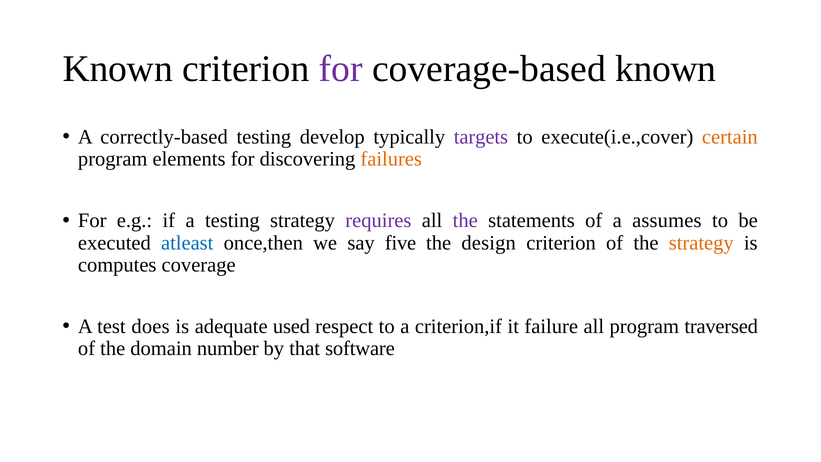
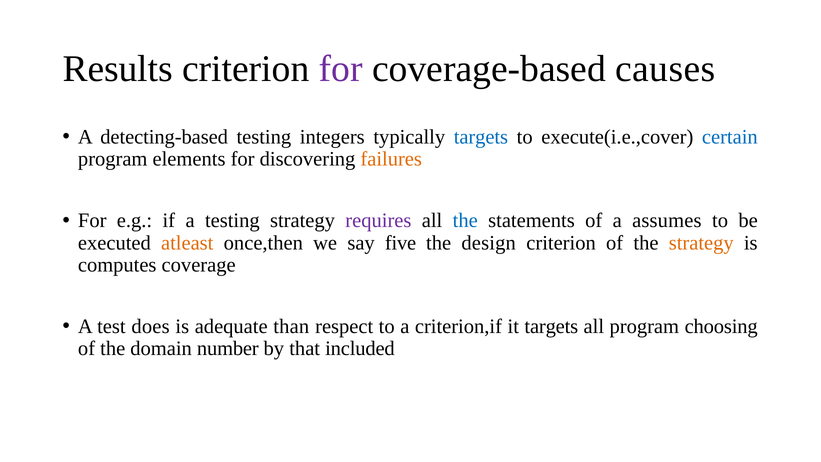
Known: Known -> Results (118, 69)
coverage-based known: known -> causes (665, 69)
correctly-based: correctly-based -> detecting-based (164, 137)
develop: develop -> integers (332, 137)
targets colour: purple -> blue (481, 137)
certain colour: orange -> blue (730, 137)
the colour: purple -> blue (465, 221)
atleast colour: blue -> orange (187, 243)
used: used -> than (291, 326)
it failure: failure -> targets (551, 326)
traversed: traversed -> choosing (721, 326)
software: software -> included (360, 348)
